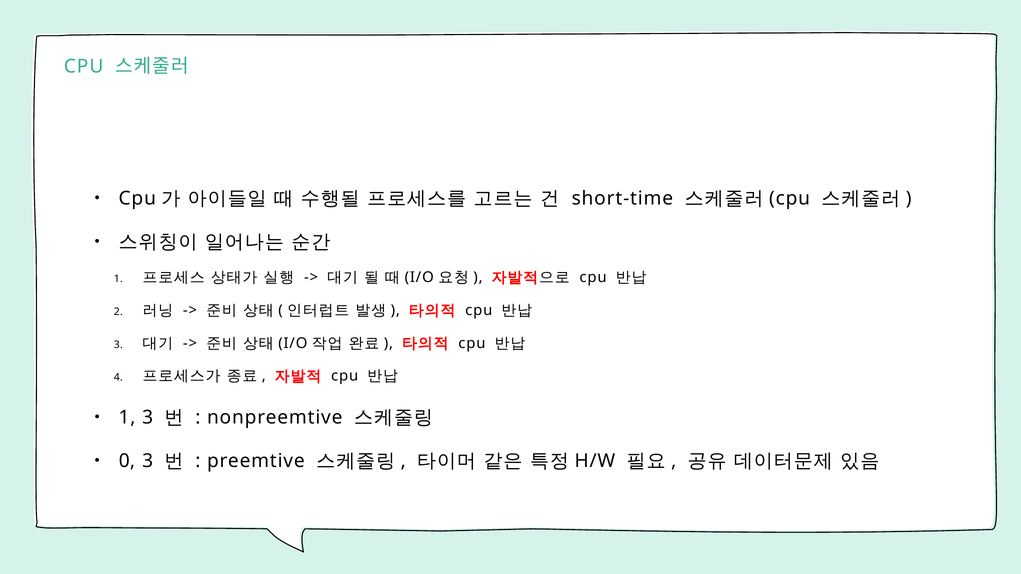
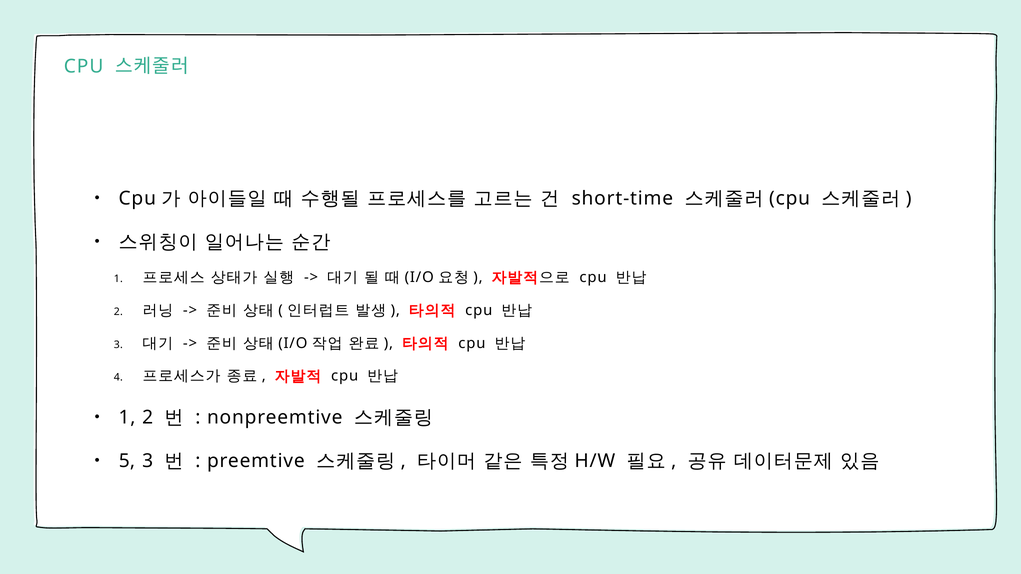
1 3: 3 -> 2 (148, 418)
0: 0 -> 5 (127, 461)
